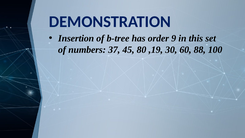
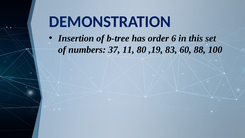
9: 9 -> 6 (174, 38)
45: 45 -> 11 (128, 50)
30: 30 -> 83 (171, 50)
